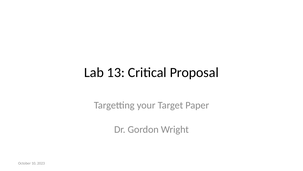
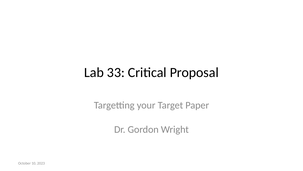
13: 13 -> 33 (116, 72)
